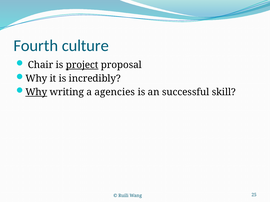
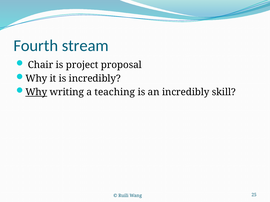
culture: culture -> stream (85, 46)
project underline: present -> none (82, 65)
agencies: agencies -> teaching (115, 92)
an successful: successful -> incredibly (186, 92)
